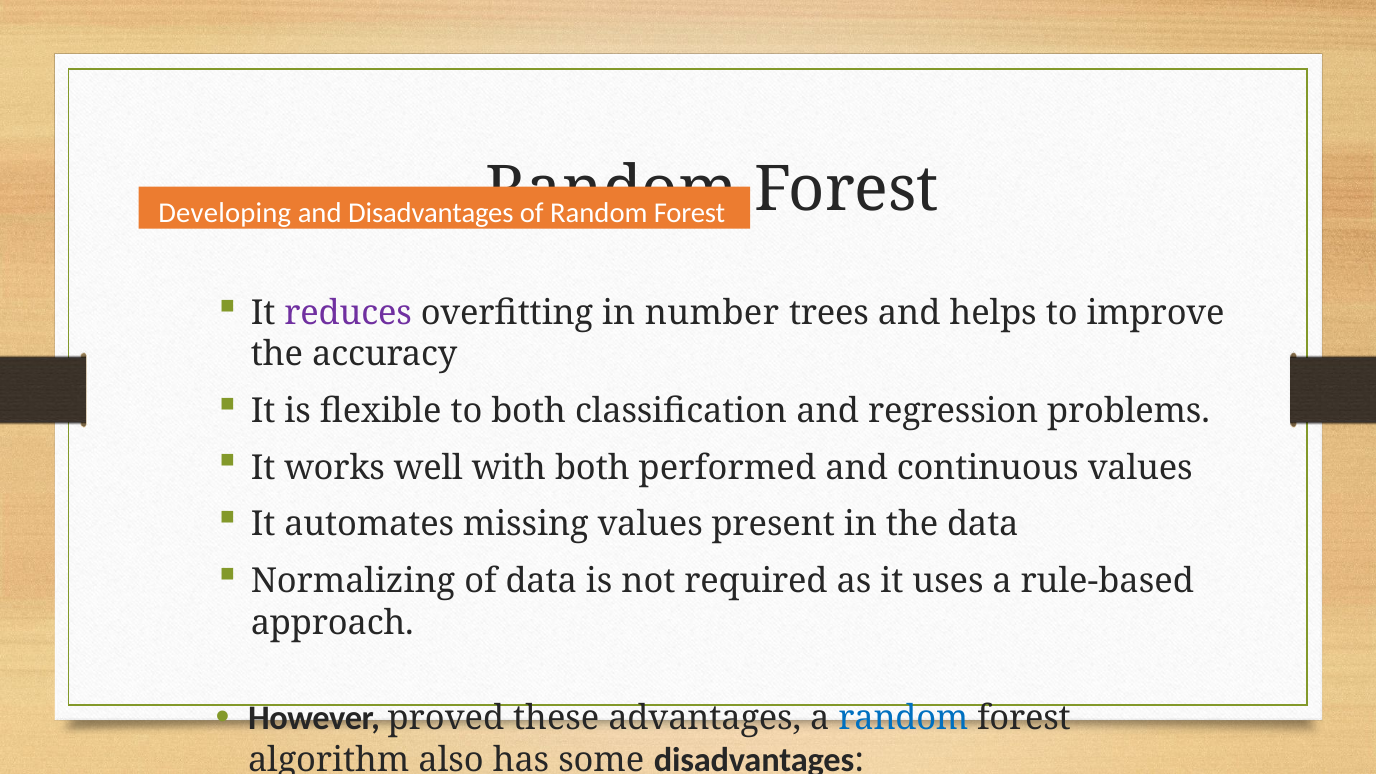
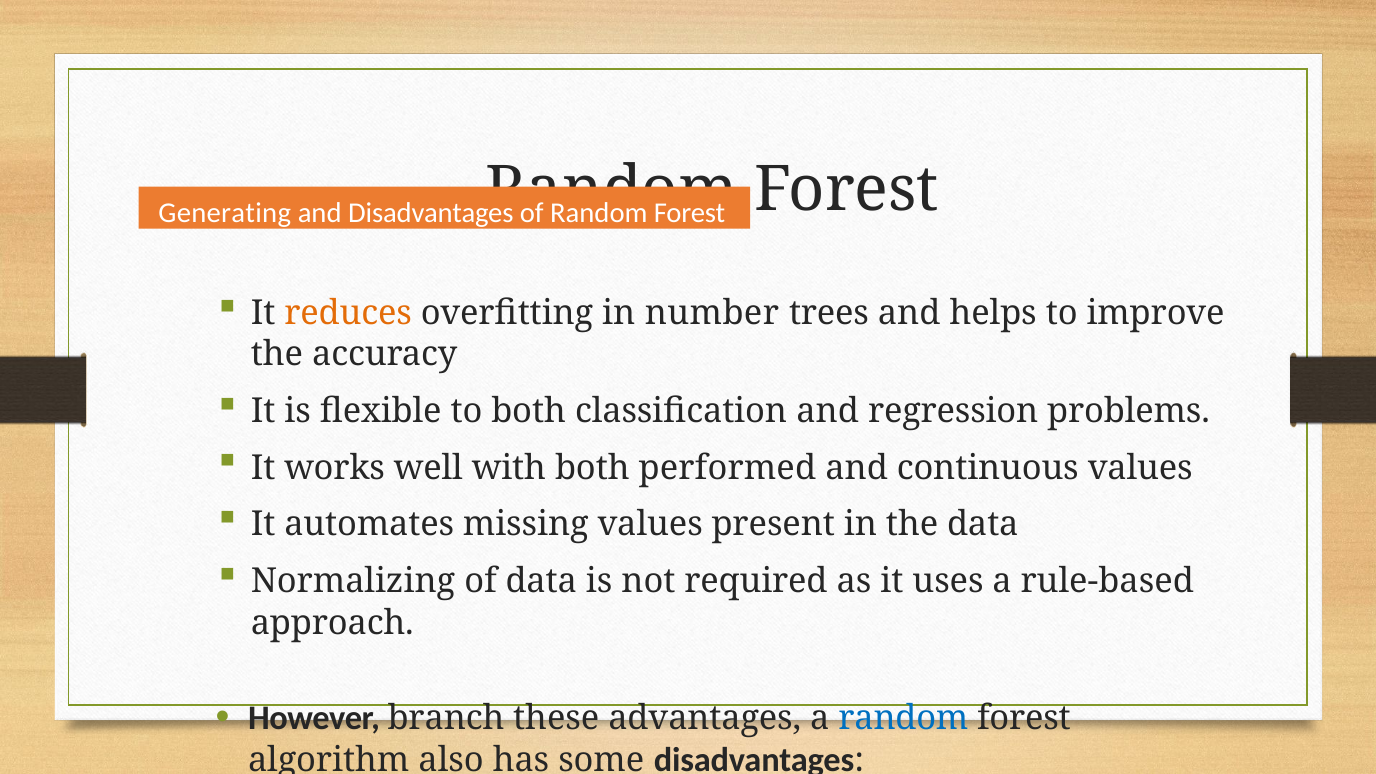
Developing: Developing -> Generating (225, 213)
reduces colour: purple -> orange (348, 313)
proved: proved -> branch (446, 718)
